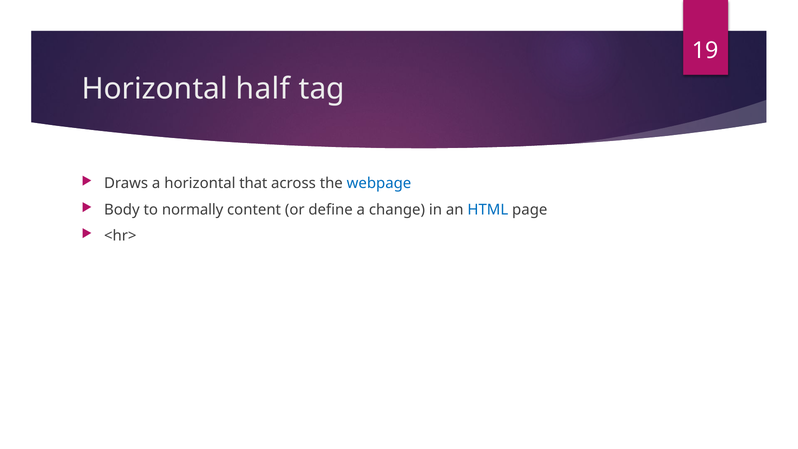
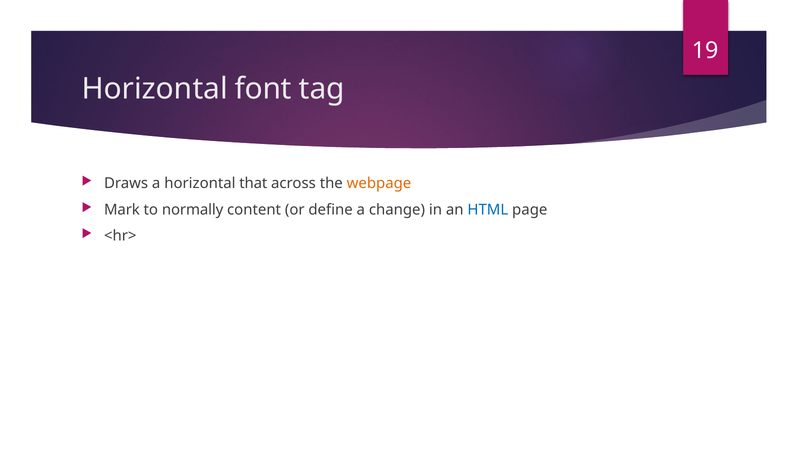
half: half -> font (263, 89)
webpage colour: blue -> orange (379, 183)
Body: Body -> Mark (122, 210)
